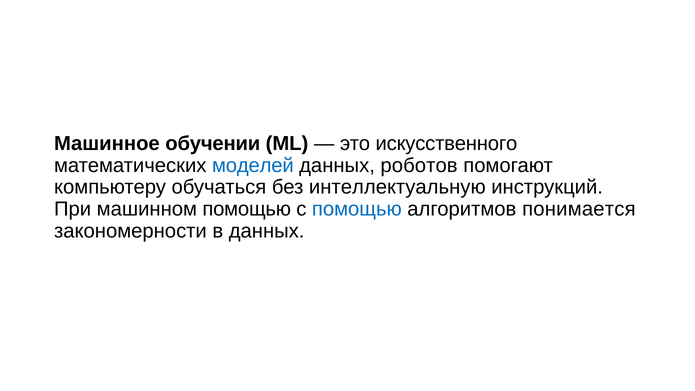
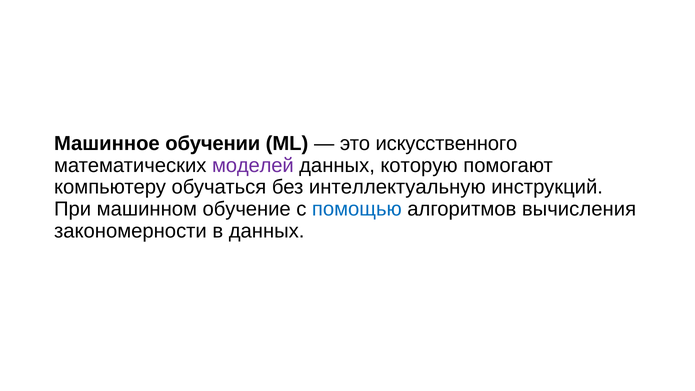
моделей colour: blue -> purple (253, 165)
роботов: роботов -> которую (419, 165)
машинном помощью: помощью -> обучение (247, 209)
понимается: понимается -> вычисления (579, 209)
